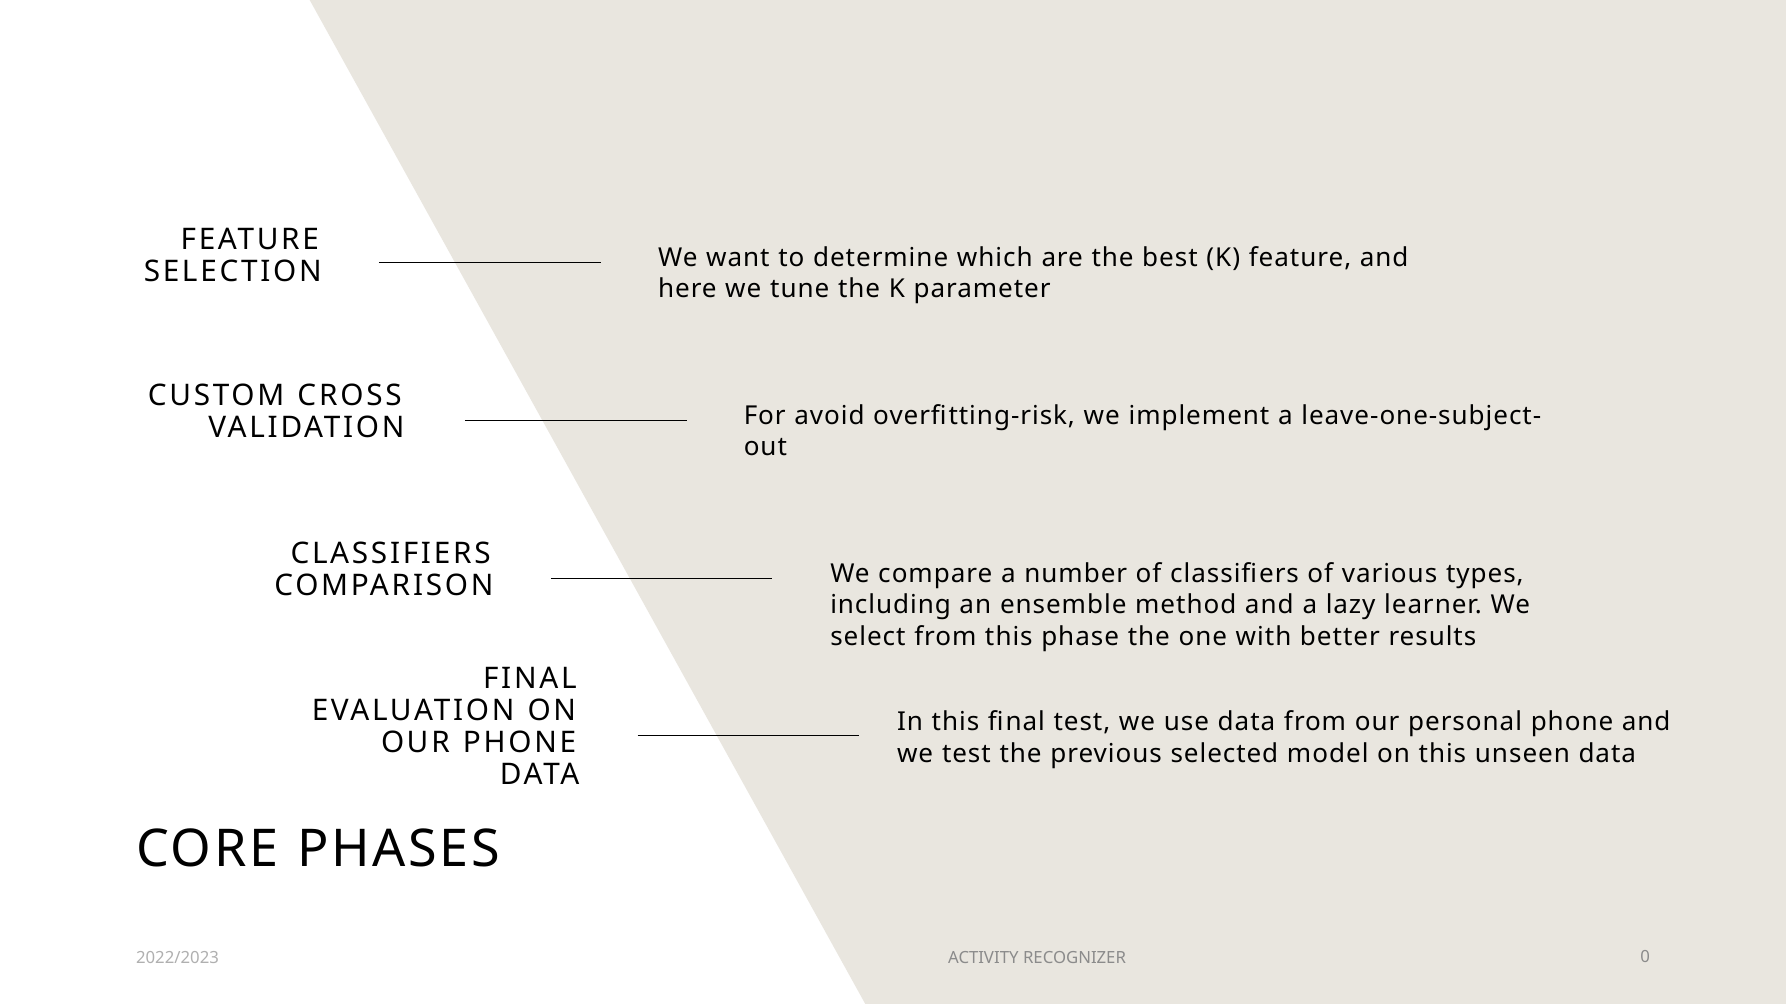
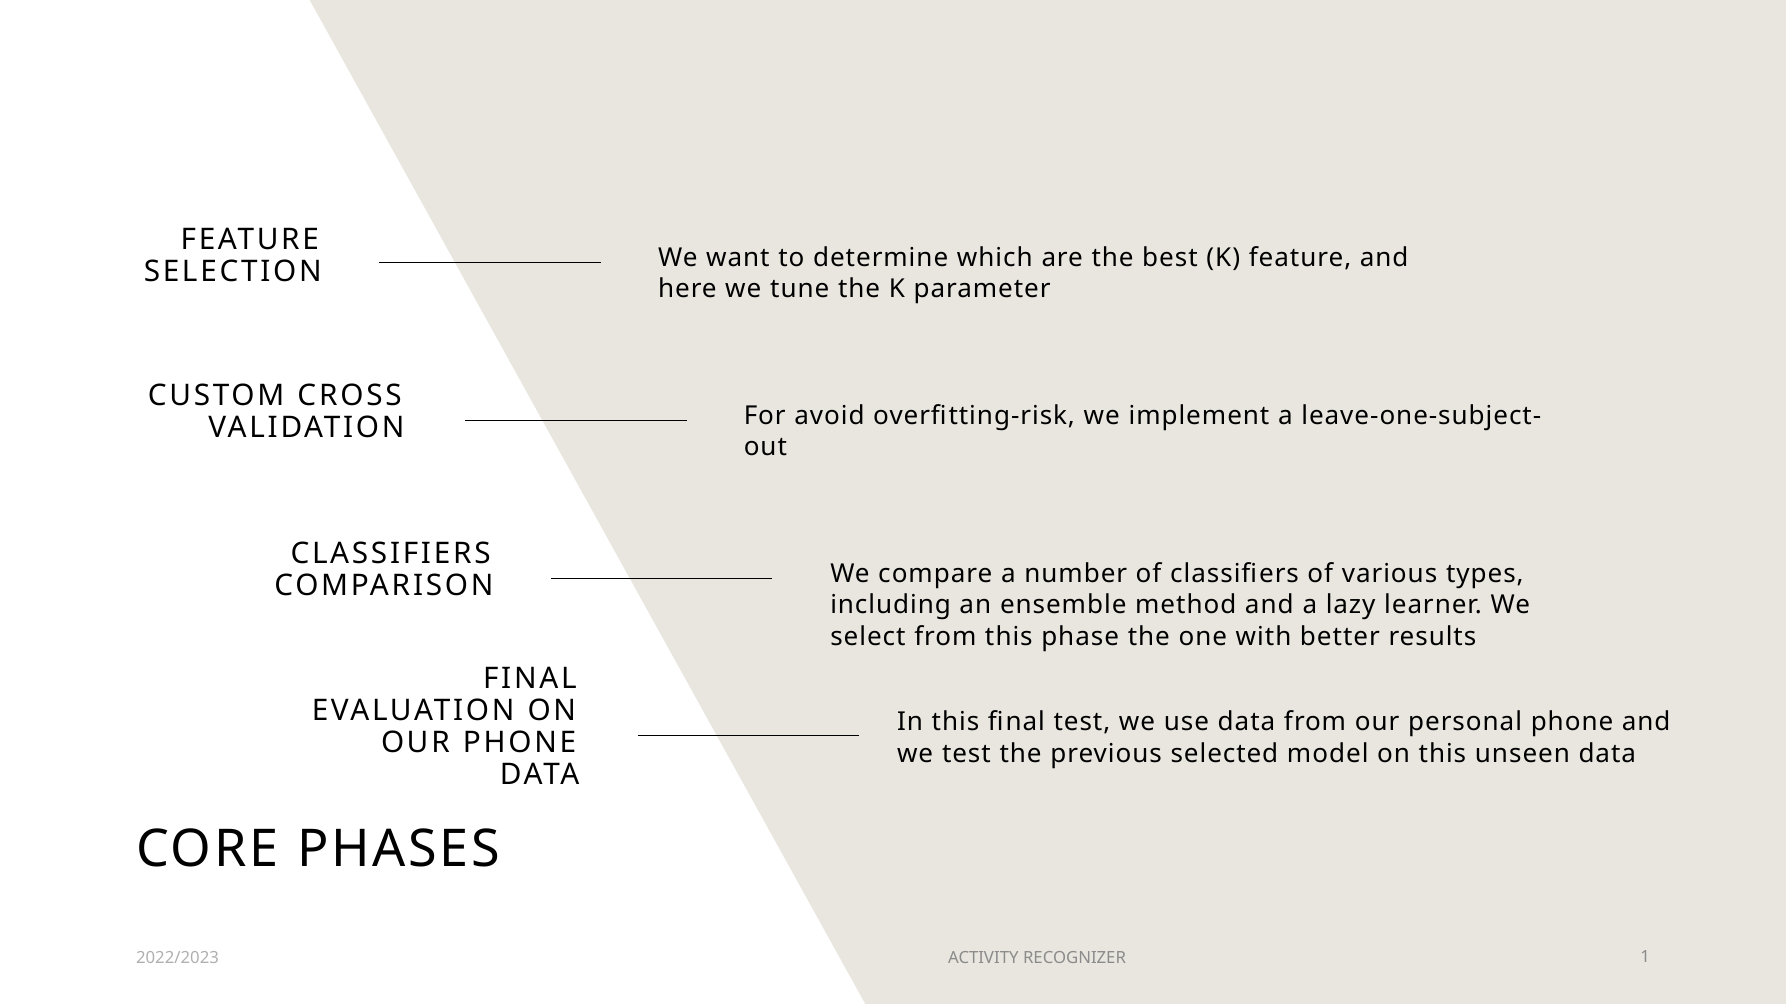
0: 0 -> 1 (1645, 958)
